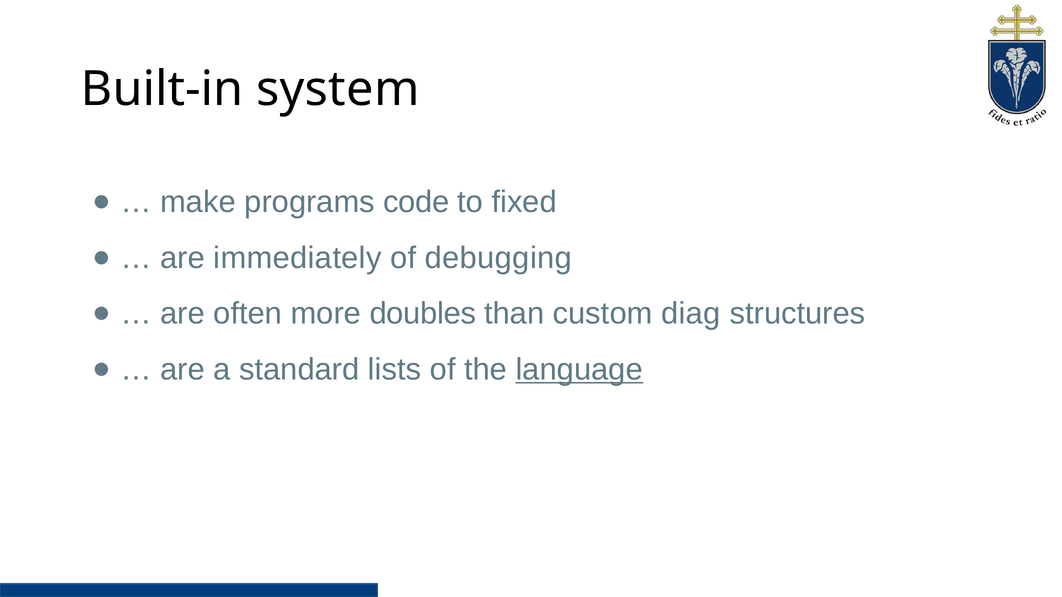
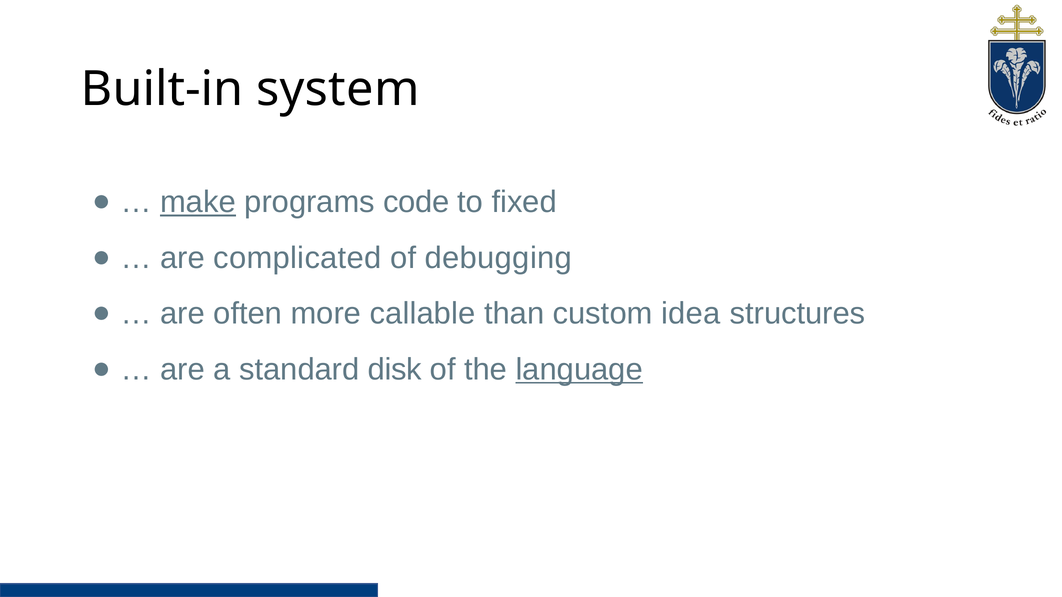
make underline: none -> present (198, 202)
immediately: immediately -> complicated (297, 258)
doubles: doubles -> callable (423, 314)
diag: diag -> idea (691, 314)
lists: lists -> disk (395, 370)
